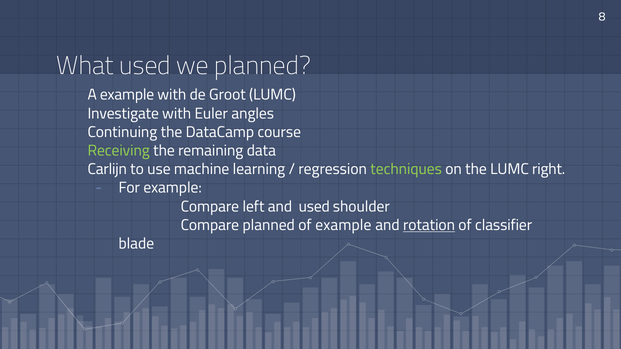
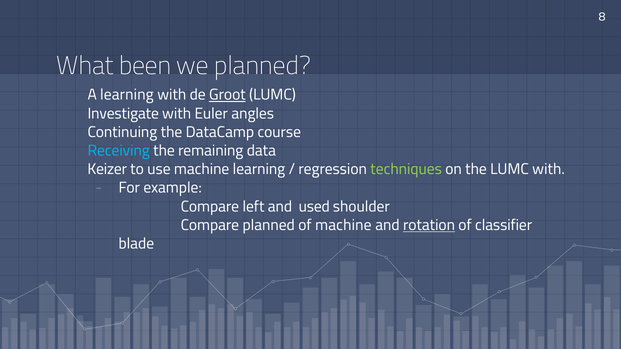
What used: used -> been (145, 66)
A example: example -> learning (127, 95)
Groot underline: none -> present (227, 95)
Receiving colour: light green -> light blue (119, 151)
Carlijn: Carlijn -> Keizer (107, 169)
LUMC right: right -> with (549, 169)
of example: example -> machine (343, 225)
